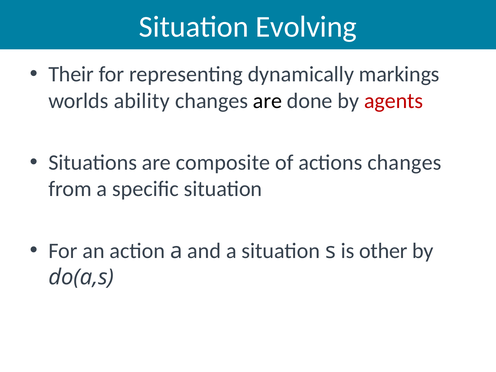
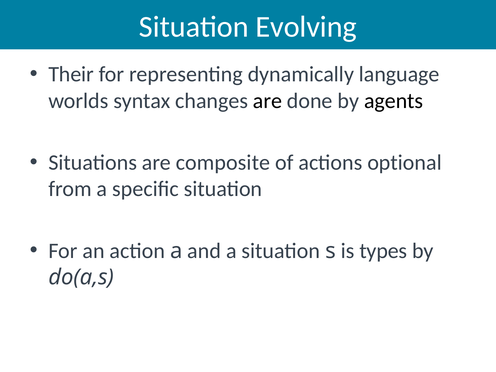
markings: markings -> language (399, 74)
ability: ability -> syntax (142, 101)
agents colour: red -> black (394, 101)
actions changes: changes -> optional (405, 163)
other: other -> types (383, 251)
